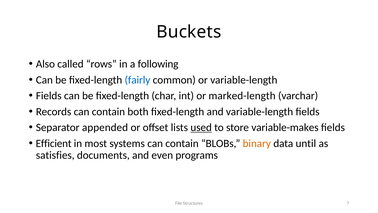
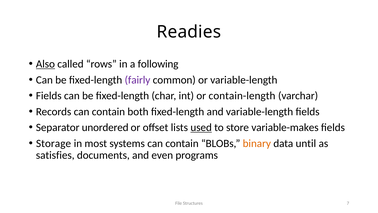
Buckets: Buckets -> Readies (189, 32)
Also underline: none -> present (45, 64)
fairly colour: blue -> purple (138, 80)
marked-length: marked-length -> contain-length (242, 96)
appended: appended -> unordered (105, 127)
Efficient: Efficient -> Storage (54, 143)
